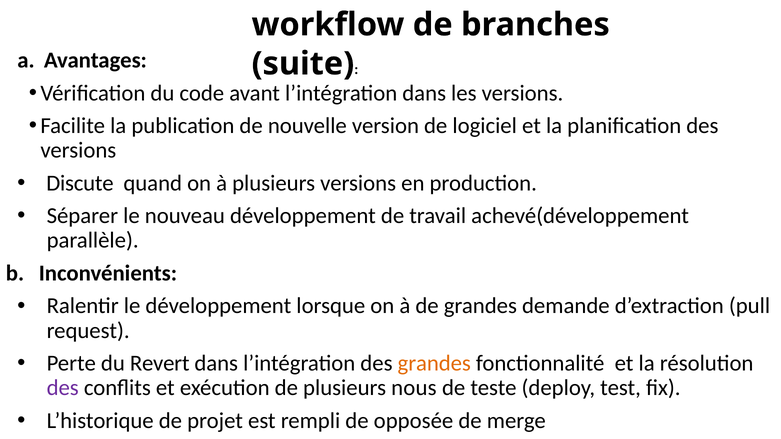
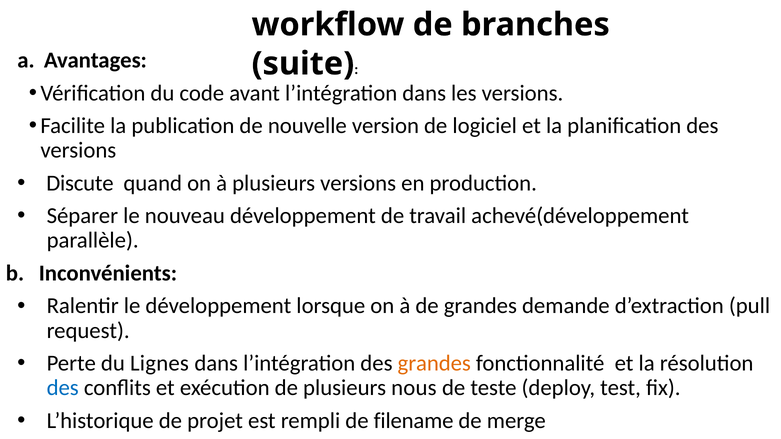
Revert: Revert -> Lignes (159, 363)
des colour: purple -> blue (63, 388)
opposée: opposée -> filename (414, 421)
